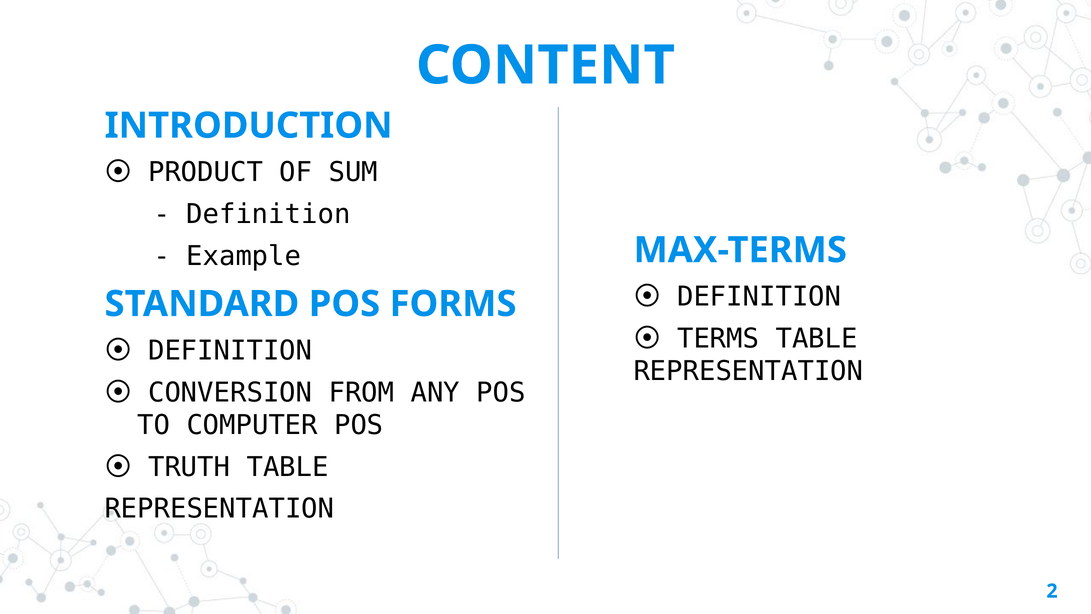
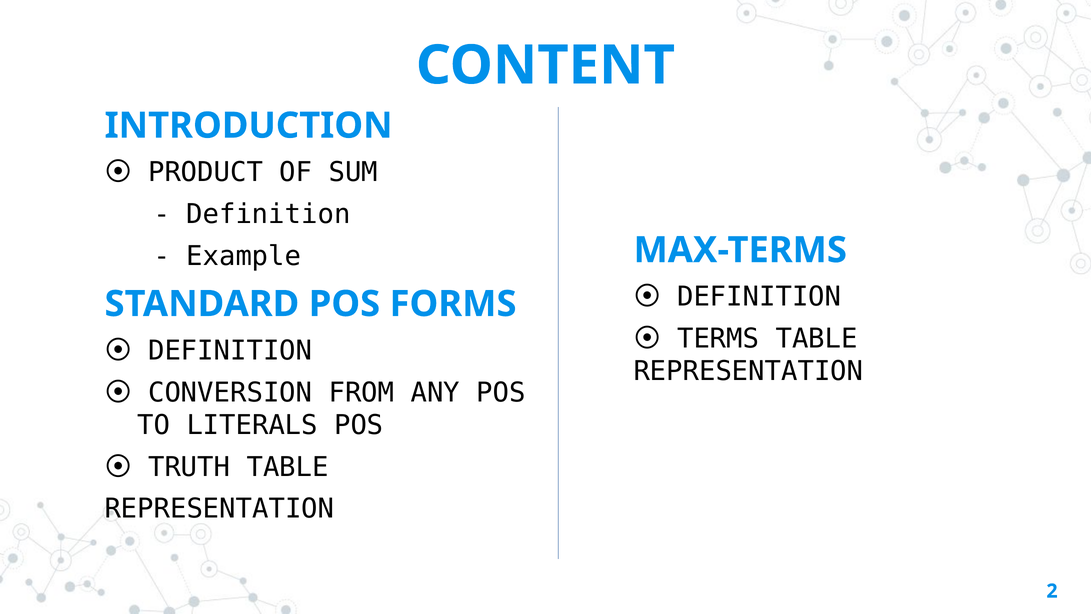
COMPUTER: COMPUTER -> LITERALS (252, 425)
